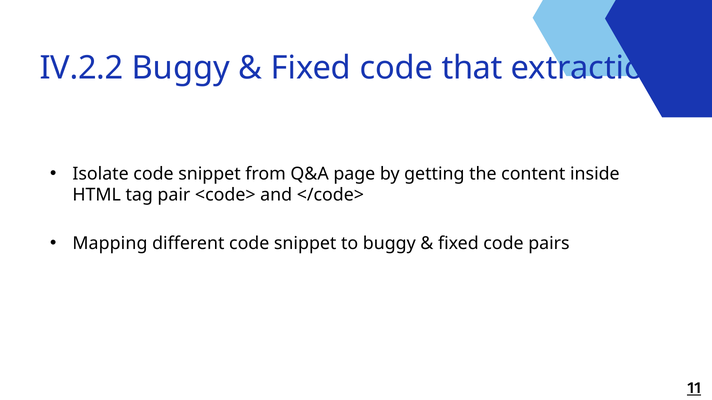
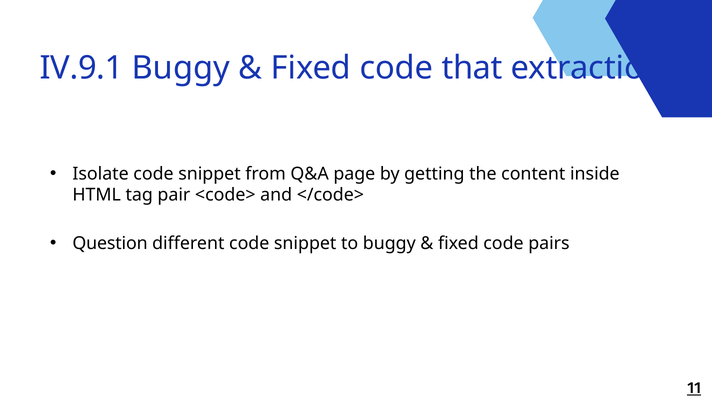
IV.2.2: IV.2.2 -> IV.9.1 (82, 68)
Mapping: Mapping -> Question (110, 244)
